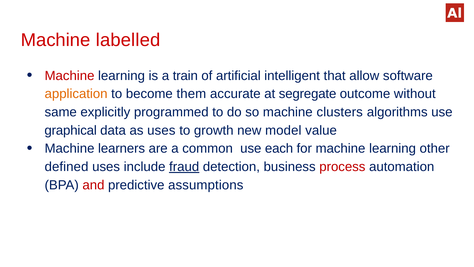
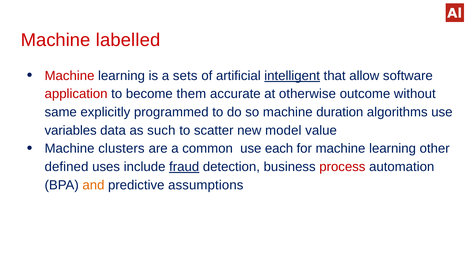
train: train -> sets (185, 76)
intelligent underline: none -> present (292, 76)
application colour: orange -> red (76, 94)
segregate: segregate -> otherwise (307, 94)
clusters: clusters -> duration (340, 112)
graphical: graphical -> variables (71, 130)
as uses: uses -> such (161, 130)
growth: growth -> scatter (214, 130)
learners: learners -> clusters (121, 148)
and colour: red -> orange (93, 185)
